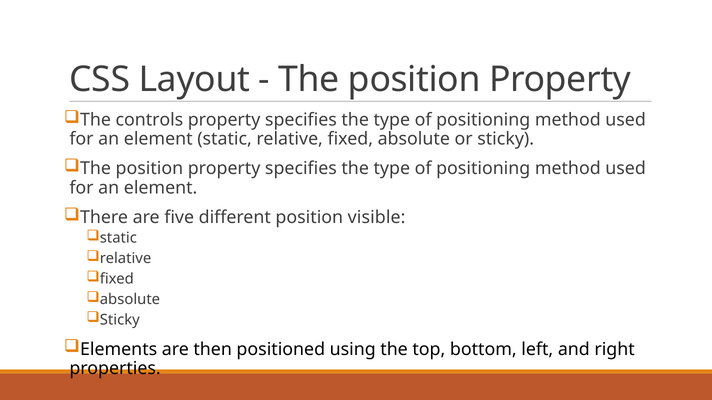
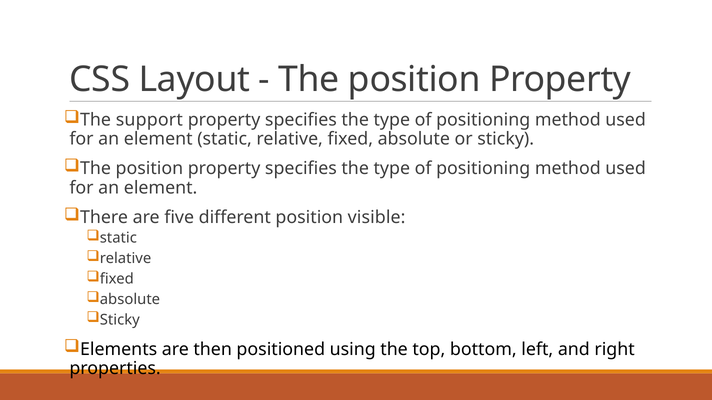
controls: controls -> support (149, 120)
